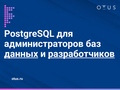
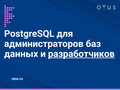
данных underline: present -> none (21, 54)
